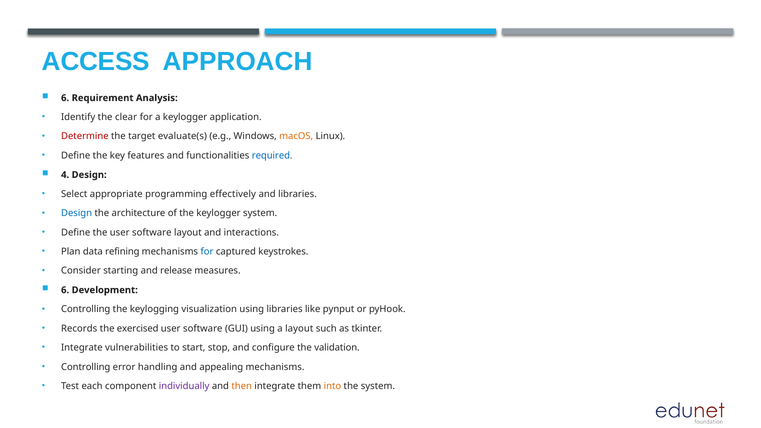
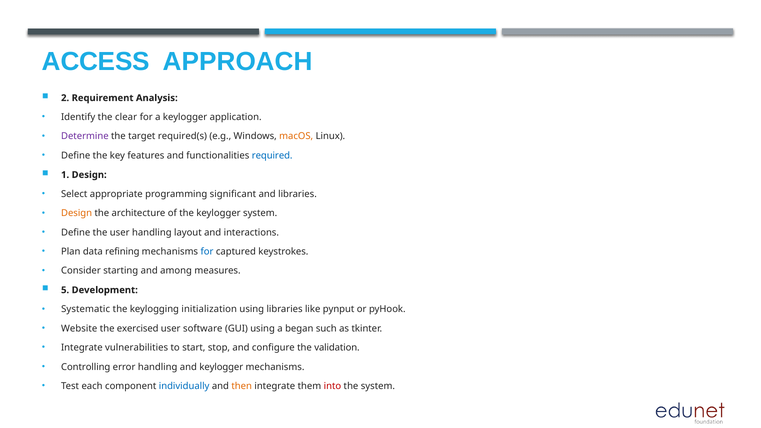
6: 6 -> 2 (65, 98)
Determine colour: red -> purple (85, 136)
evaluate(s: evaluate(s -> required(s (182, 136)
4: 4 -> 1 (65, 175)
effectively: effectively -> significant (233, 194)
Design colour: blue -> orange (77, 213)
the user software: software -> handling (152, 232)
release: release -> among (176, 271)
6: 6 -> 5 (65, 290)
Controlling: Controlling -> Systematic (86, 309)
visualization: visualization -> initialization (209, 309)
Records: Records -> Website (79, 329)
a layout: layout -> began (299, 329)
and appealing: appealing -> keylogger (221, 367)
individually colour: purple -> blue (184, 386)
into colour: orange -> red (332, 386)
